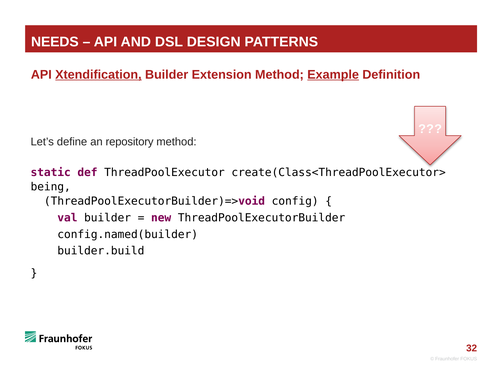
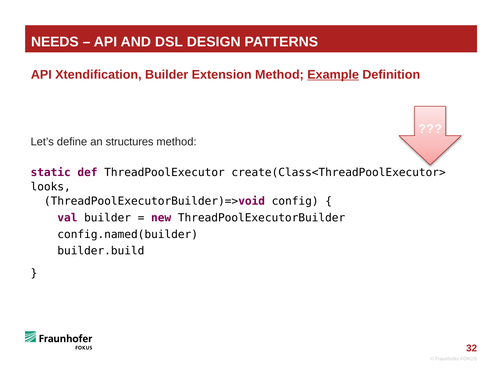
Xtendification underline: present -> none (98, 74)
repository: repository -> structures (130, 142)
being: being -> looks (51, 187)
